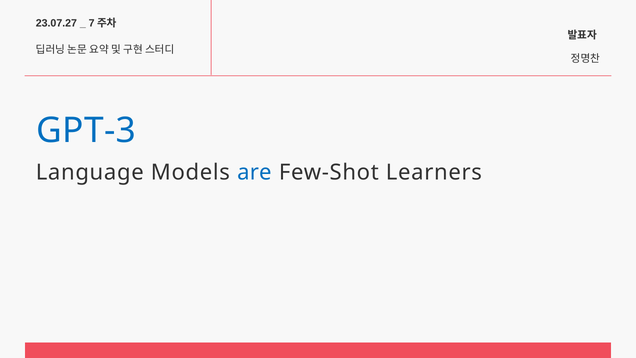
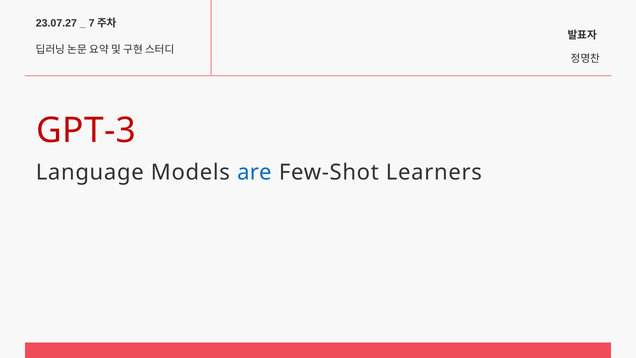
GPT-3 colour: blue -> red (86, 130)
